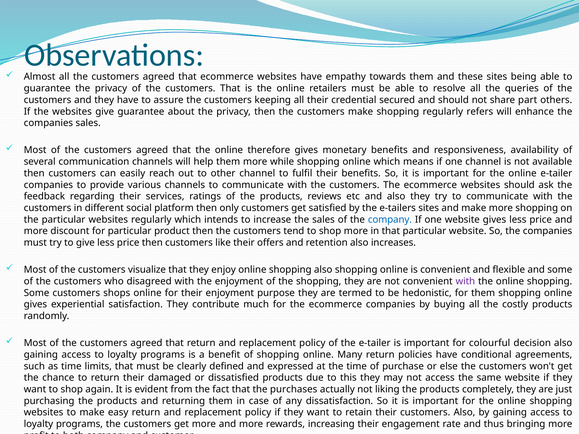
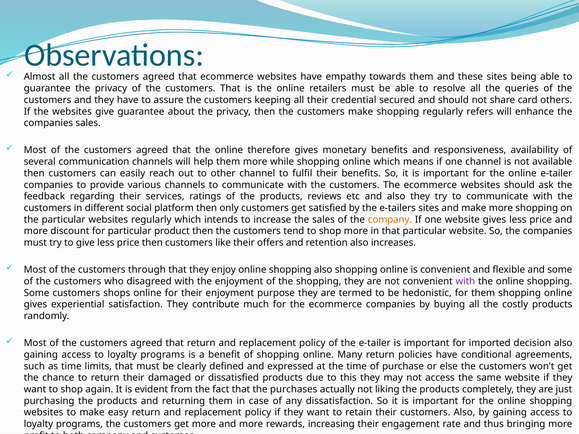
part: part -> card (528, 100)
company colour: blue -> orange (390, 220)
visualize: visualize -> through (147, 270)
colourful: colourful -> imported (490, 343)
